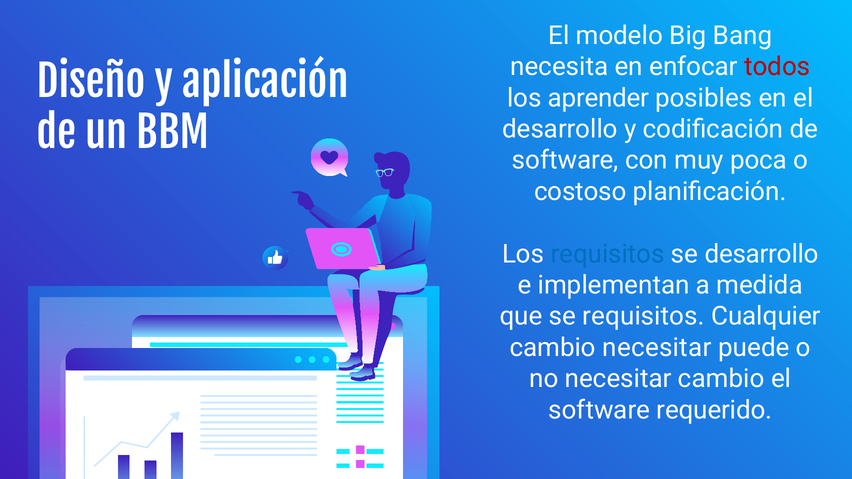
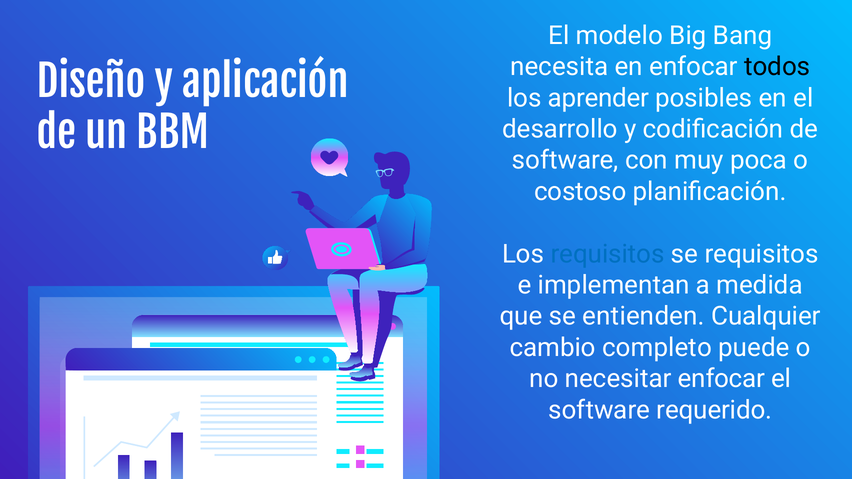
todos colour: red -> black (777, 67)
se desarrollo: desarrollo -> requisitos (762, 254)
se requisitos: requisitos -> entienden (644, 317)
cambio necesitar: necesitar -> completo (657, 348)
necesitar cambio: cambio -> enfocar (721, 379)
